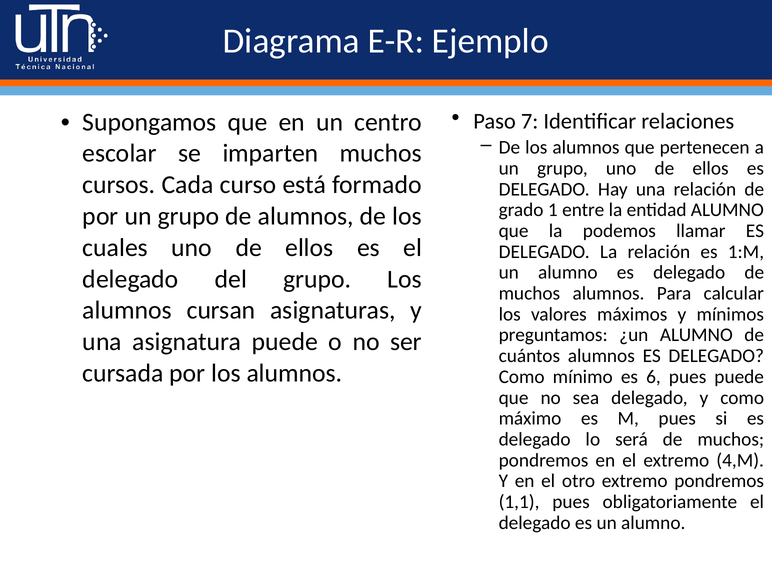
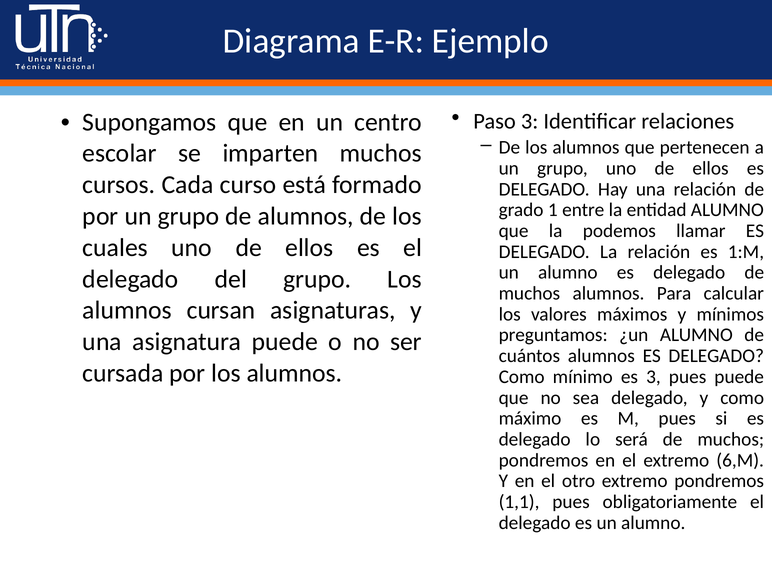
Paso 7: 7 -> 3 (530, 121)
es 6: 6 -> 3 (653, 377)
4,M: 4,M -> 6,M (740, 460)
